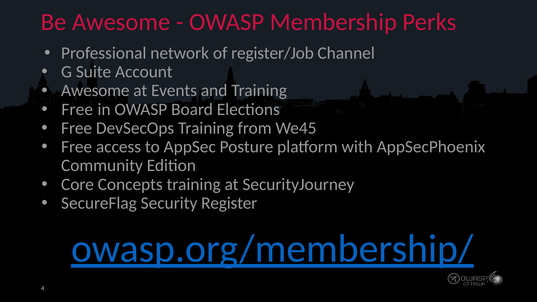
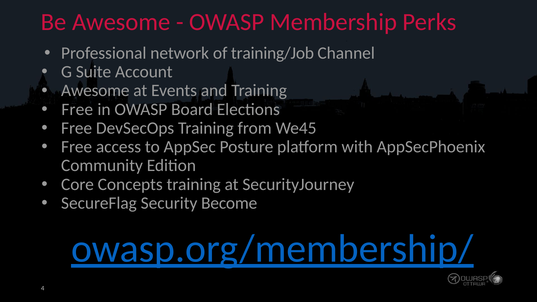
register/Job: register/Job -> training/Job (272, 53)
Register: Register -> Become (229, 203)
